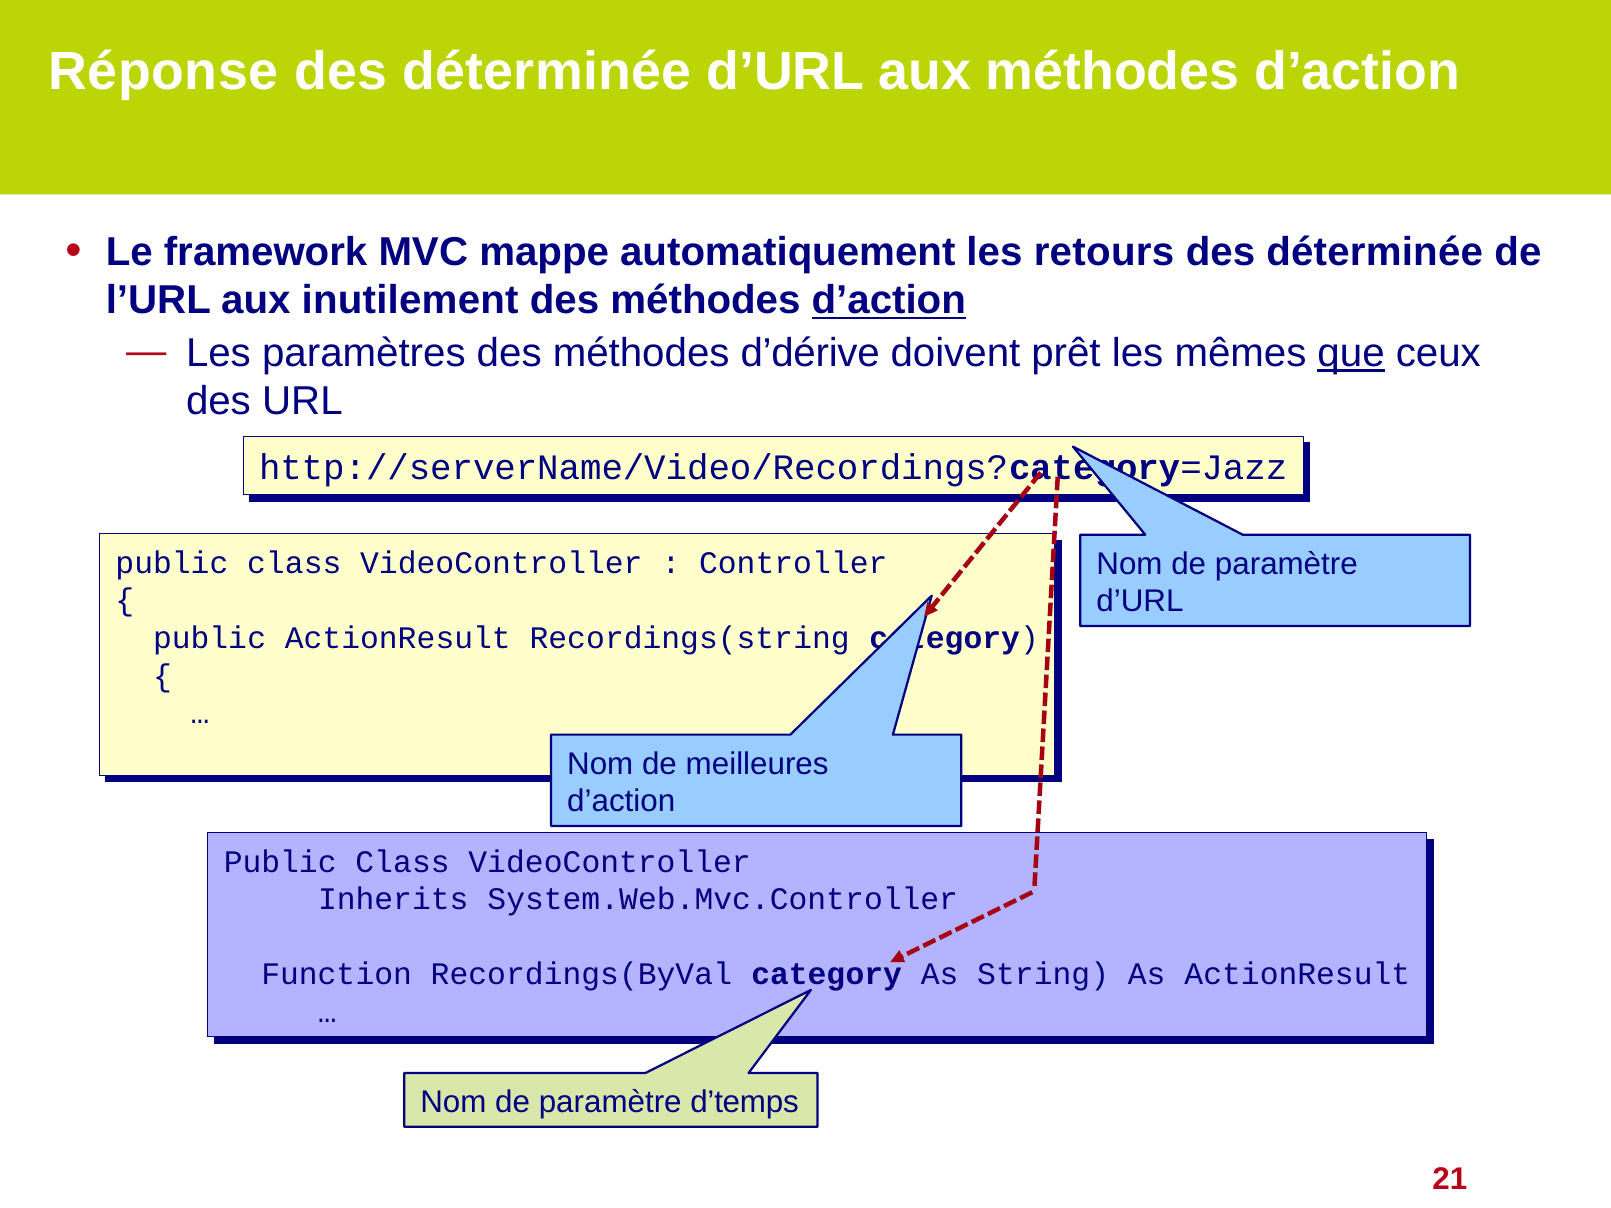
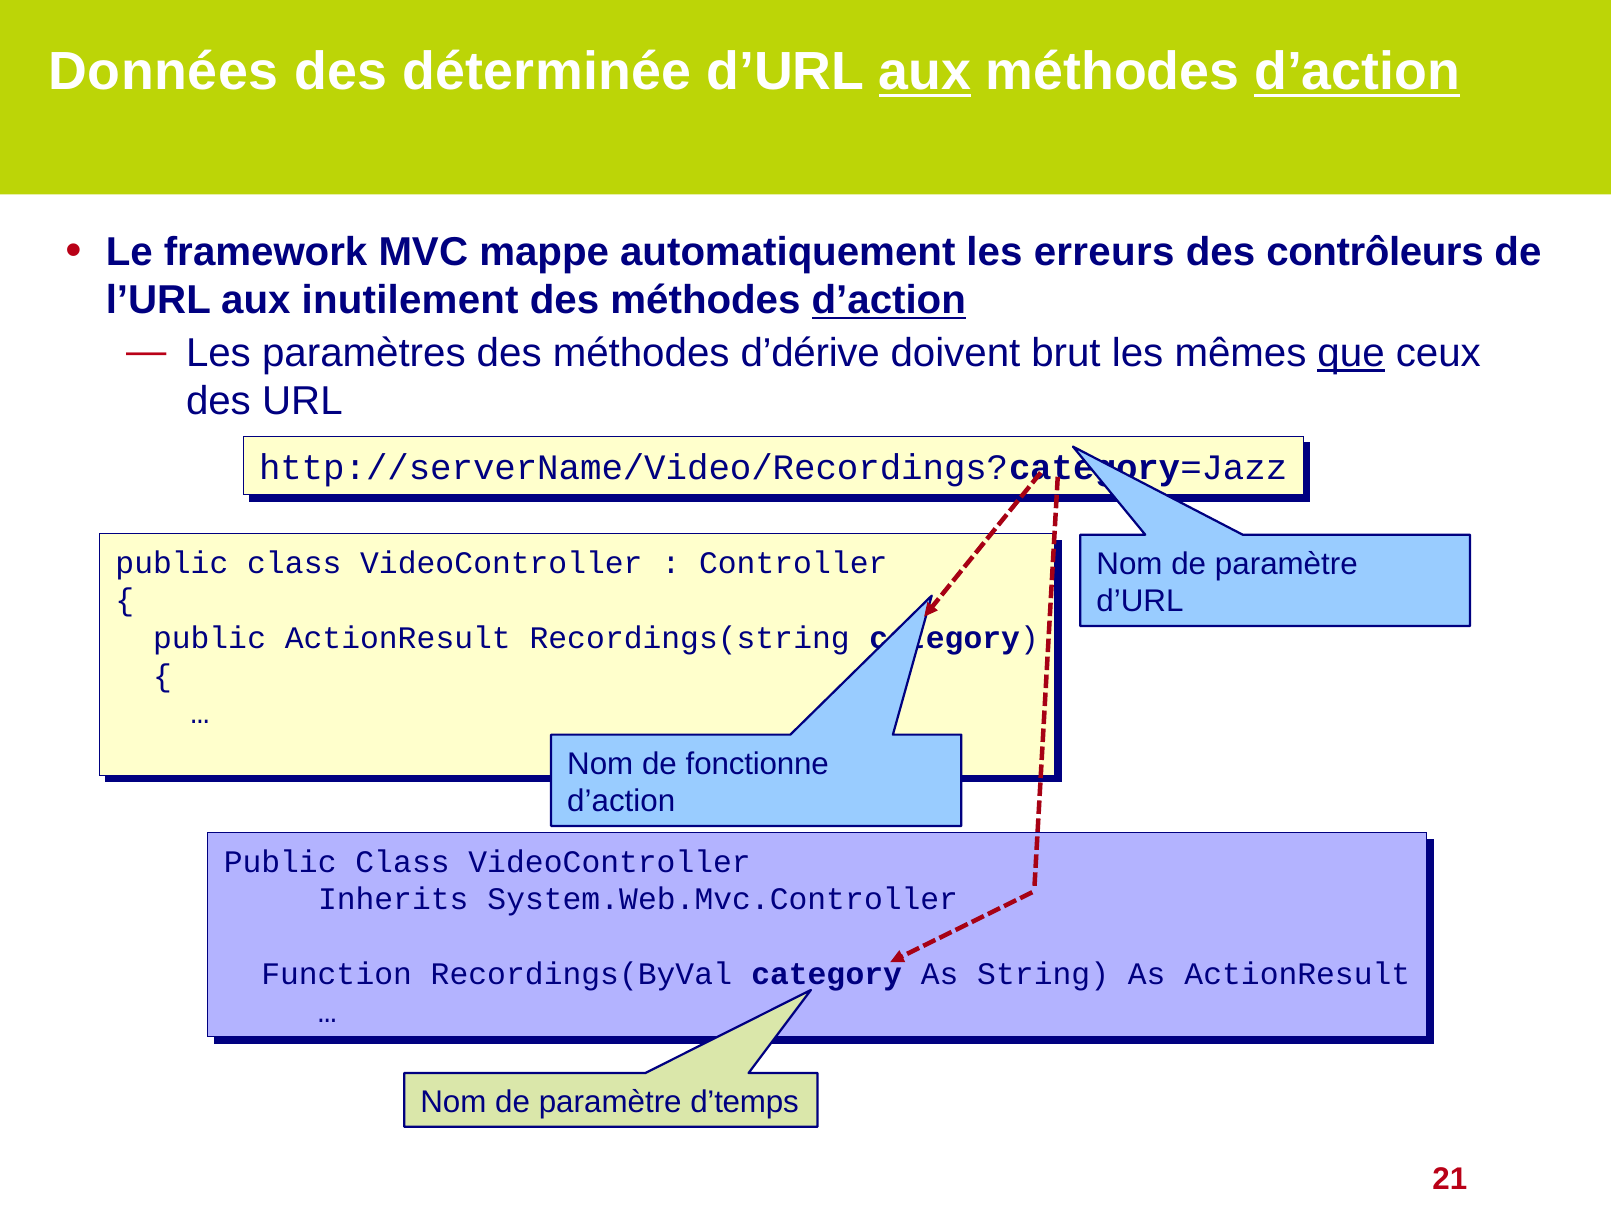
Réponse: Réponse -> Données (163, 72)
aux underline: none -> present (925, 72)
d’action underline: none -> present (1357, 72)
retours: retours -> erreurs (1104, 252)
déterminée: déterminée -> contrôleurs (1375, 252)
prêt: prêt -> brut (1066, 353)
meilleures: meilleures -> fonctionne (757, 764)
